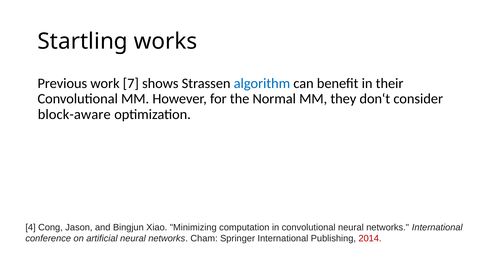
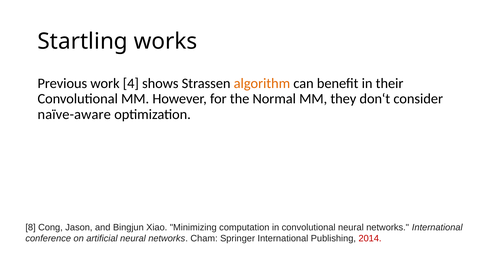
7: 7 -> 4 (131, 83)
algorithm colour: blue -> orange (262, 83)
block-aware: block-aware -> naïve-aware (74, 114)
4: 4 -> 8 (31, 227)
